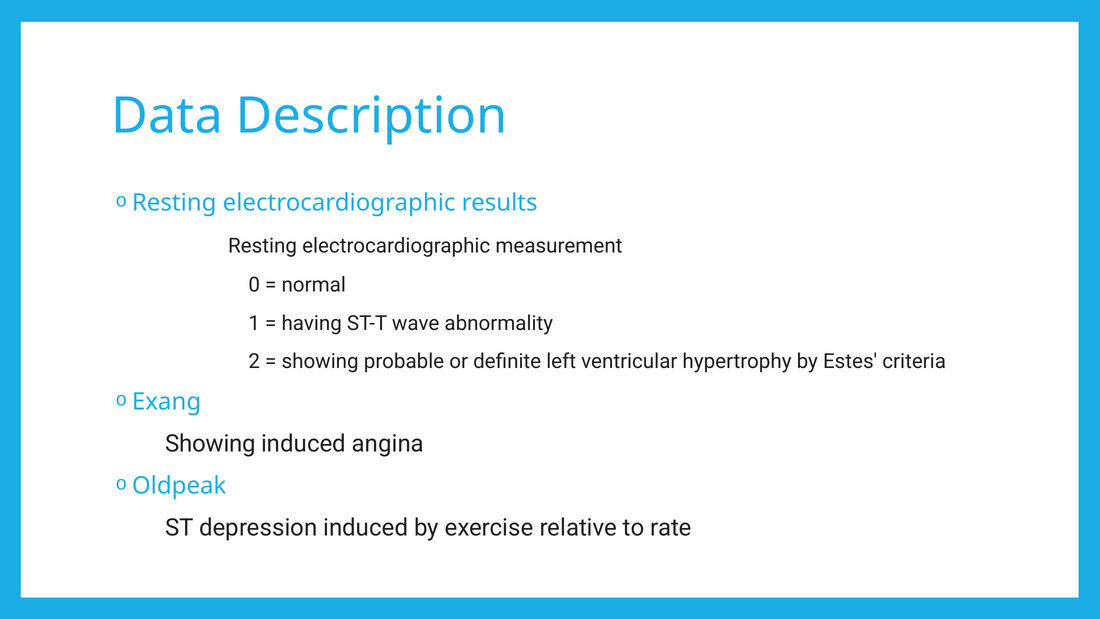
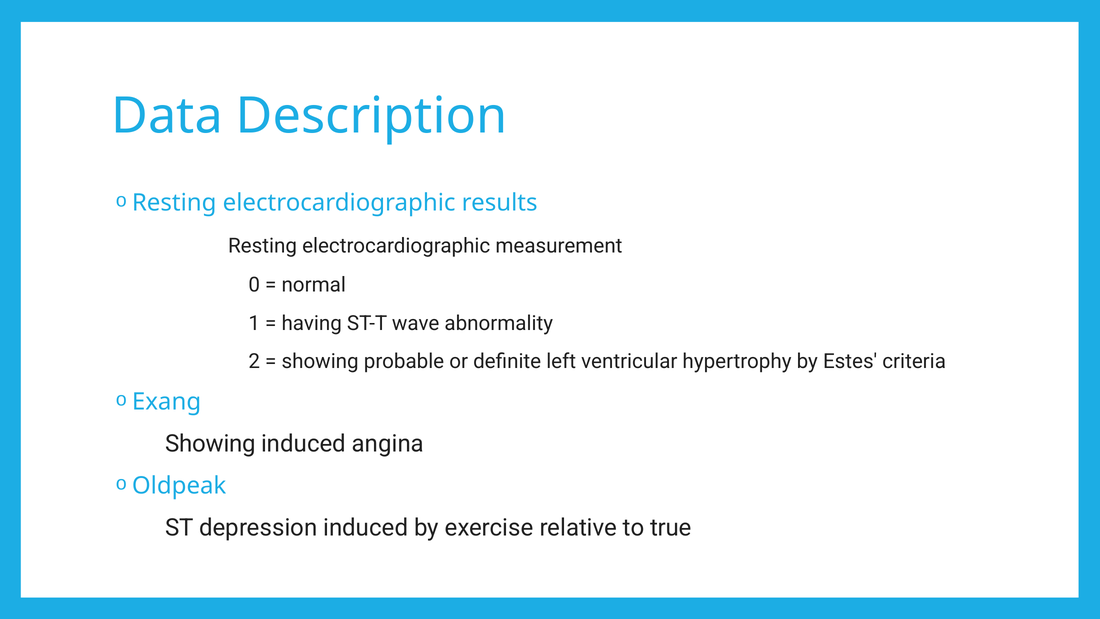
rate: rate -> true (671, 528)
